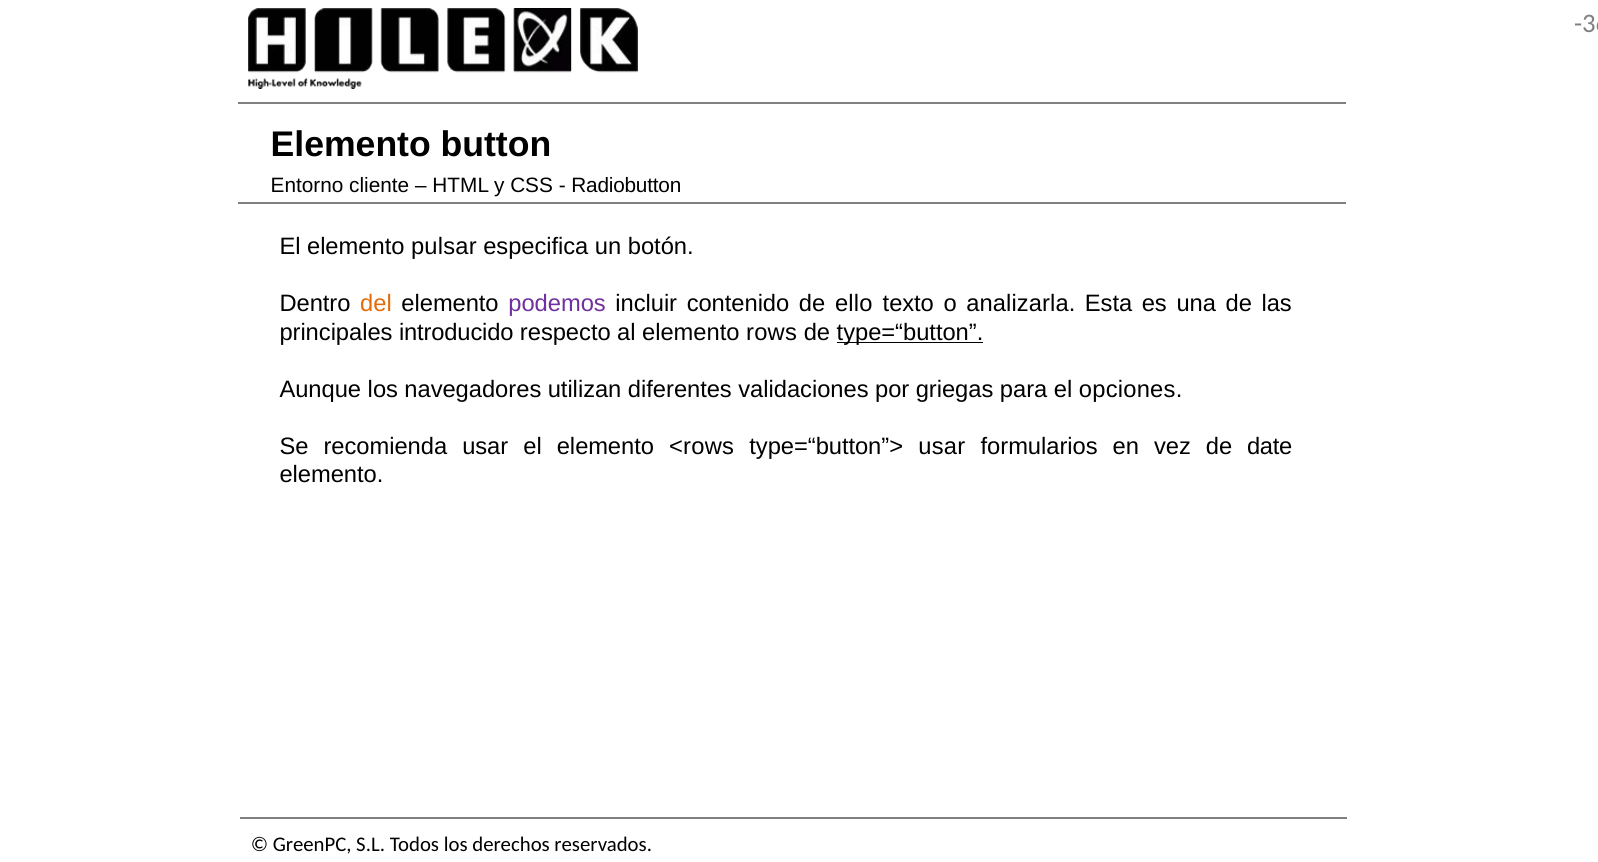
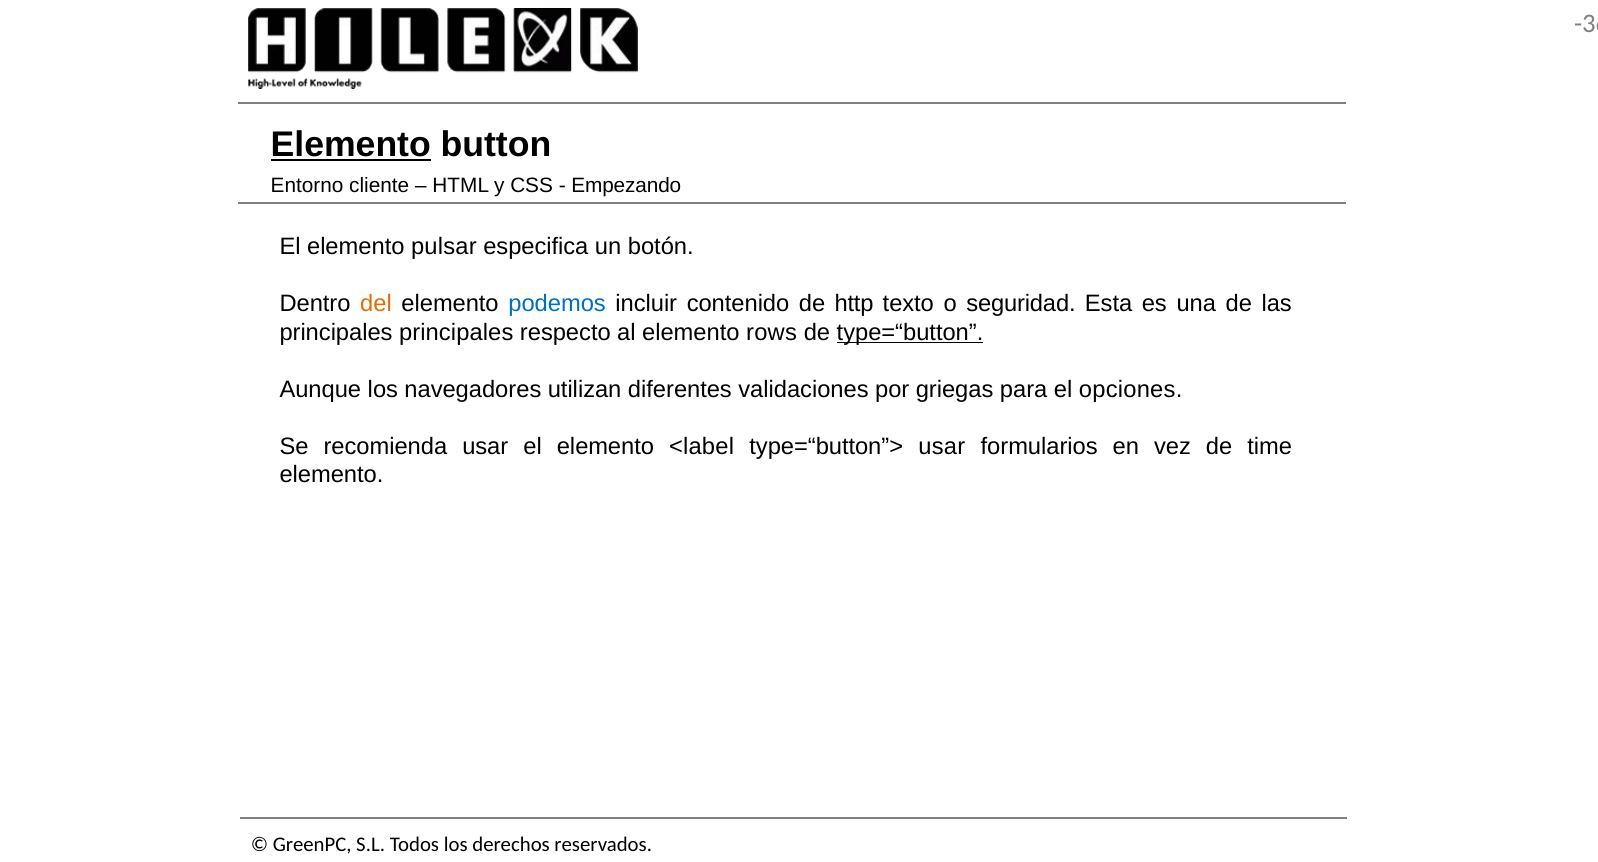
Elemento underline: none -> present (351, 145)
Radiobutton: Radiobutton -> Empezando (626, 186)
podemos colour: purple -> blue (557, 304)
ello: ello -> http (854, 304)
analizarla: analizarla -> seguridad (1021, 304)
principales introducido: introducido -> principales (456, 332)
<rows: <rows -> <label (702, 446)
date: date -> time (1270, 446)
